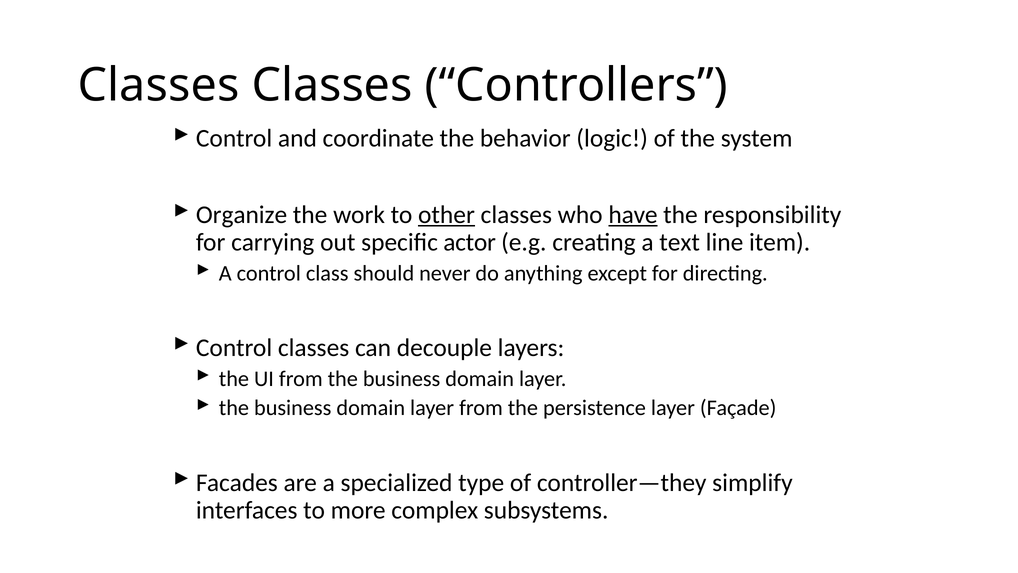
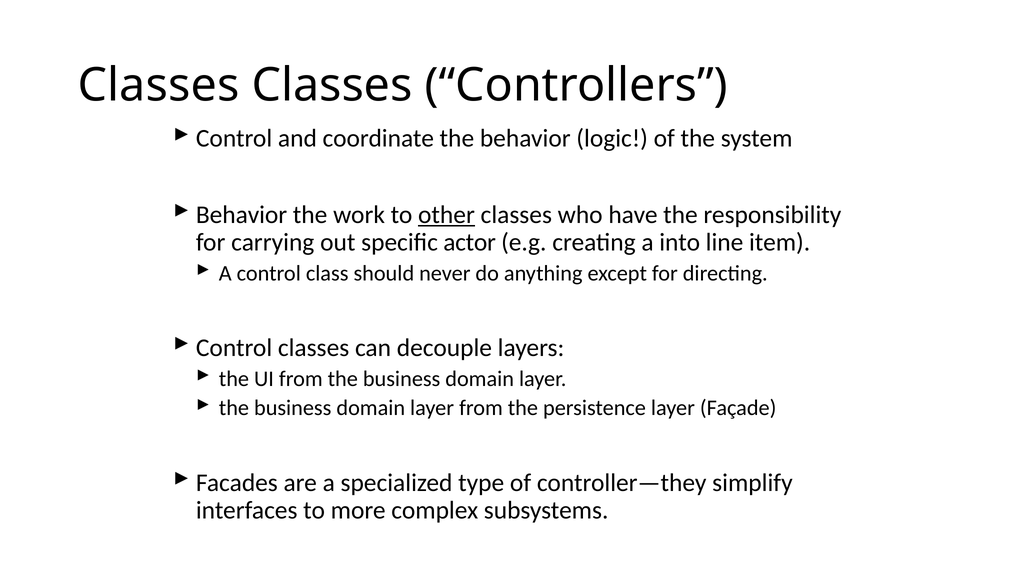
Organize: Organize -> Behavior (242, 214)
have underline: present -> none (633, 214)
text: text -> into (680, 242)
